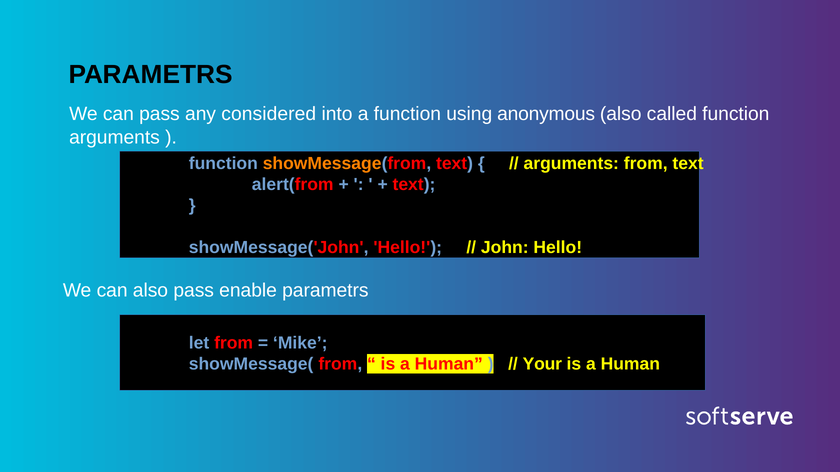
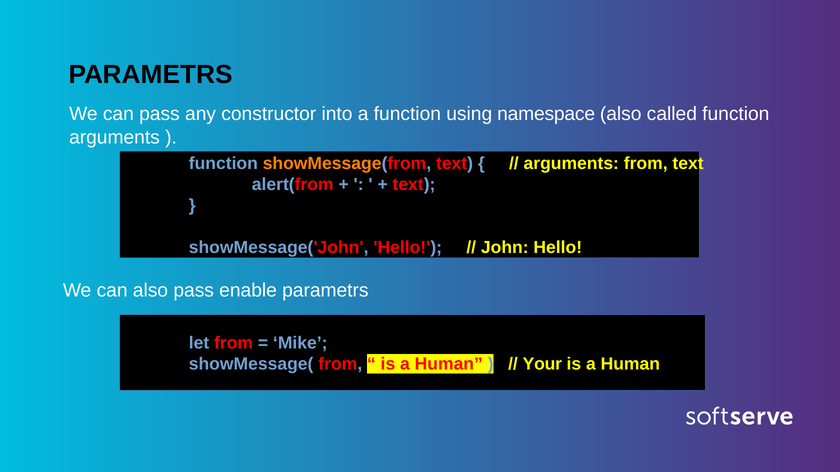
considered: considered -> constructor (269, 114)
anonymous: anonymous -> namespace (546, 114)
